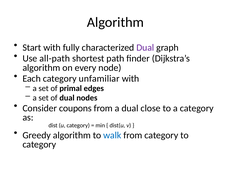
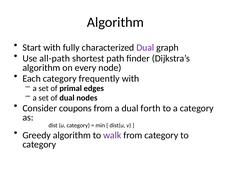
unfamiliar: unfamiliar -> frequently (99, 79)
close: close -> forth (151, 108)
walk colour: blue -> purple (112, 135)
